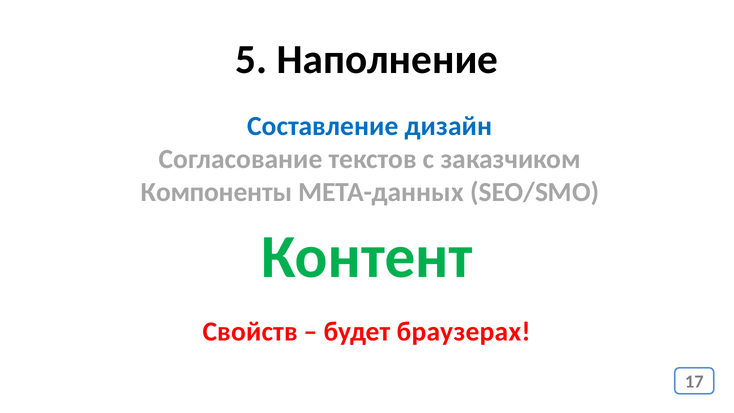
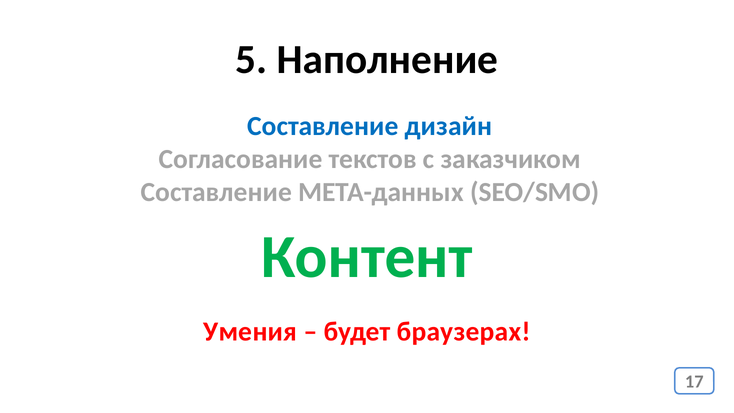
Компоненты: Компоненты -> Cоставление (216, 192)
Свойств: Свойств -> Умения (250, 332)
